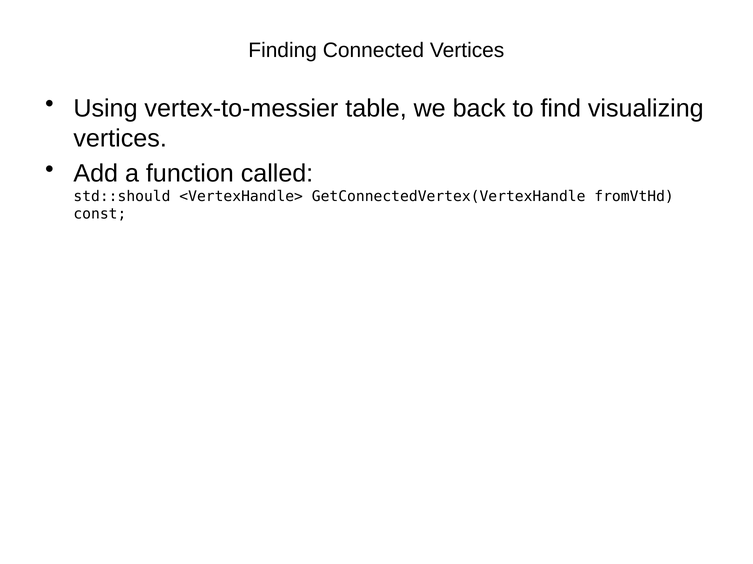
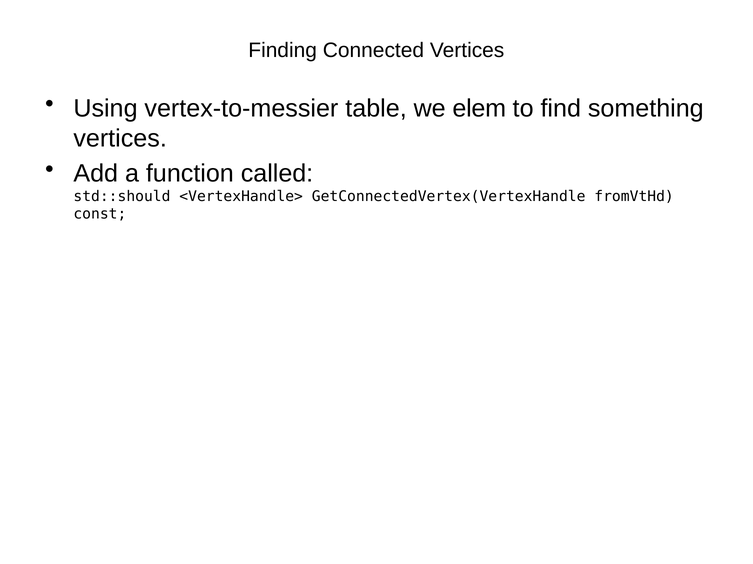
back: back -> elem (479, 108)
visualizing: visualizing -> something (646, 108)
